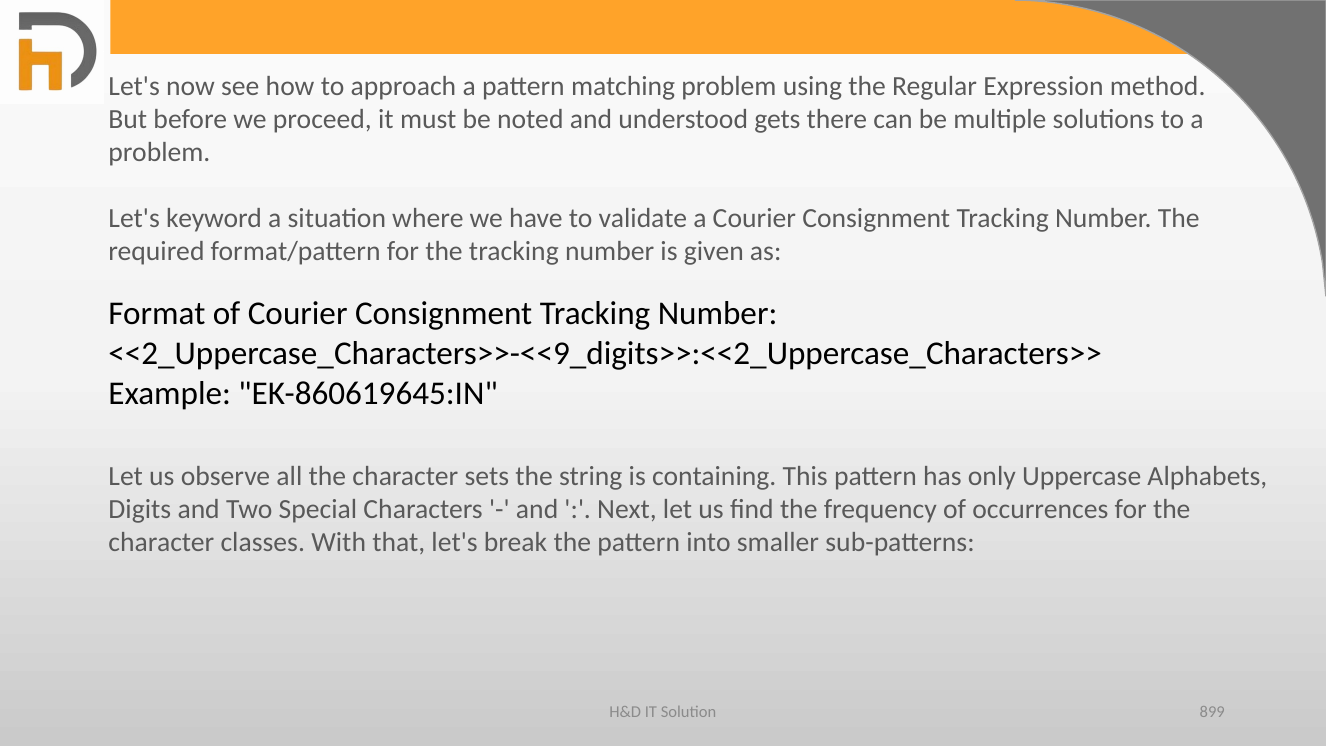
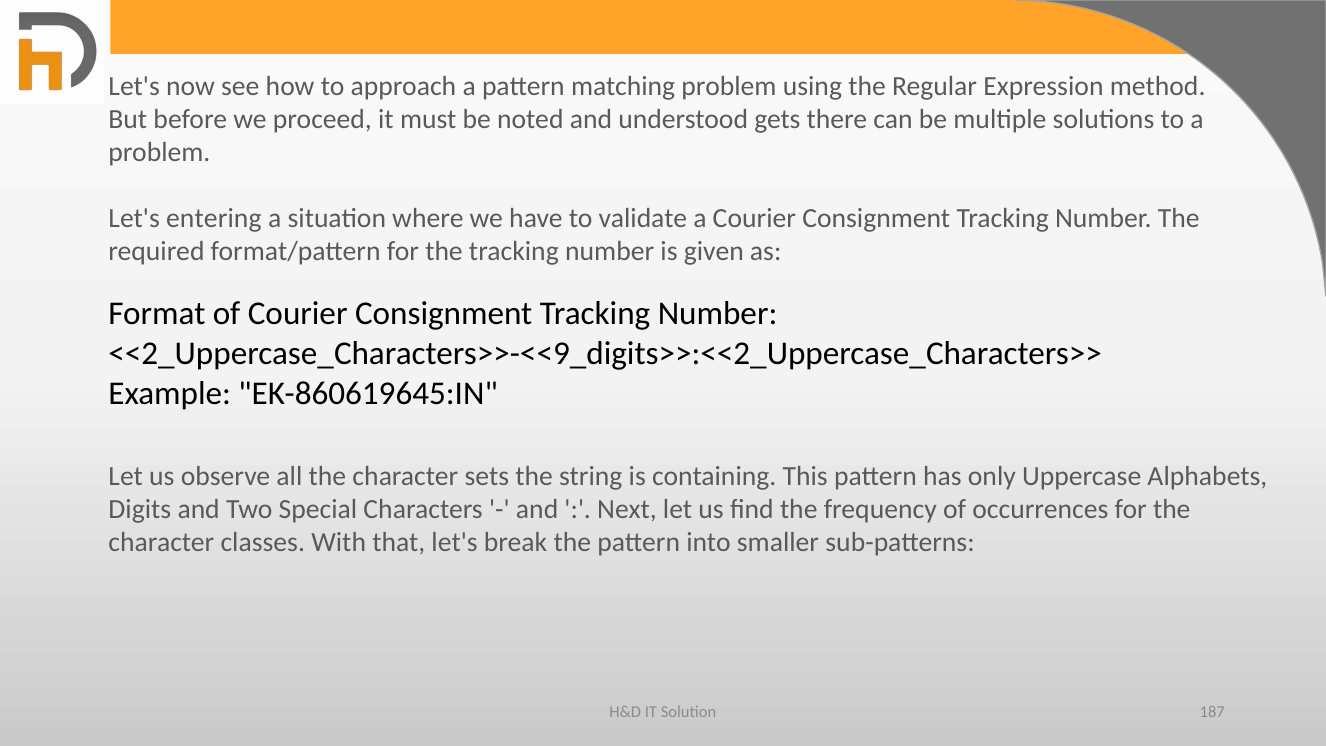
keyword: keyword -> entering (214, 219)
899: 899 -> 187 (1212, 712)
